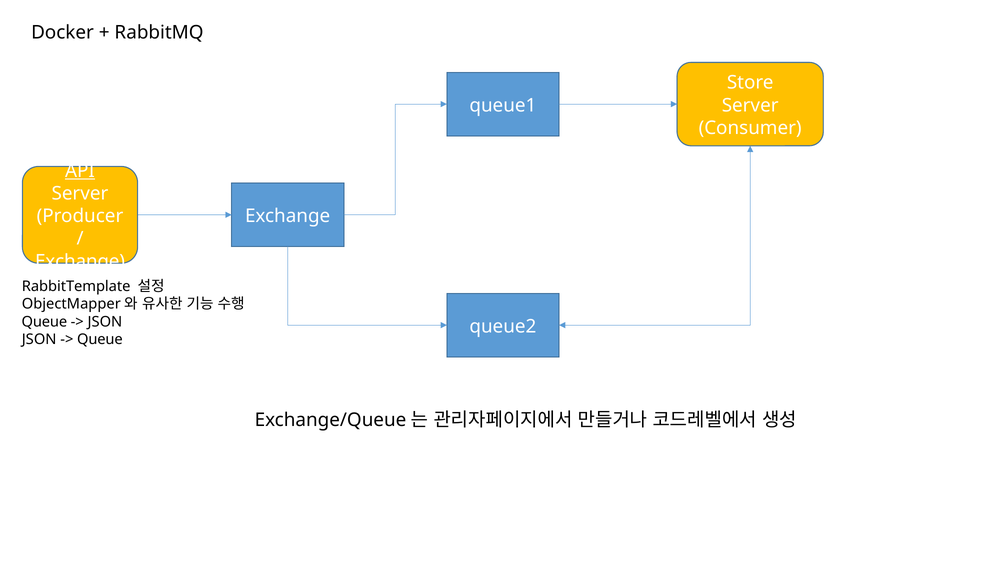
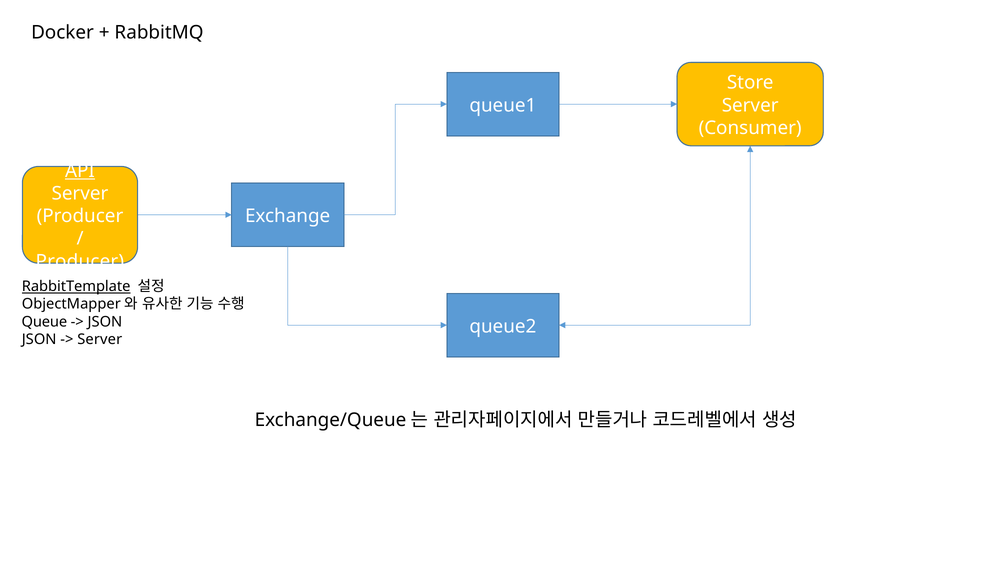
Exchange: Exchange -> Producer (80, 262)
RabbitTemplate underline: none -> present (76, 287)
Queue: Queue -> Server (100, 340)
